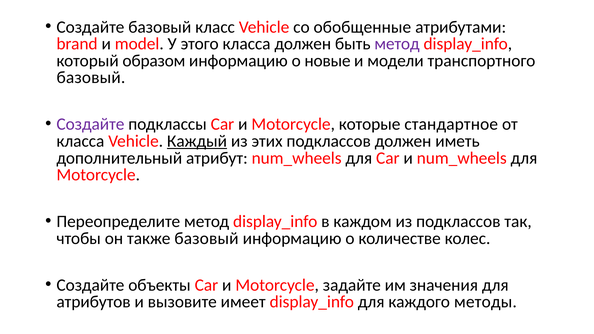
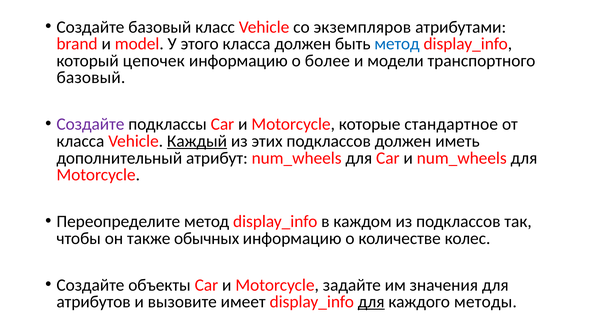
обобщенные: обобщенные -> экземпляров (362, 27)
метод colour: purple -> blue (397, 44)
образом: образом -> цепочек (154, 61)
новые: новые -> более (327, 61)
также базовый: базовый -> обычных (207, 238)
для underline: none -> present (371, 302)
